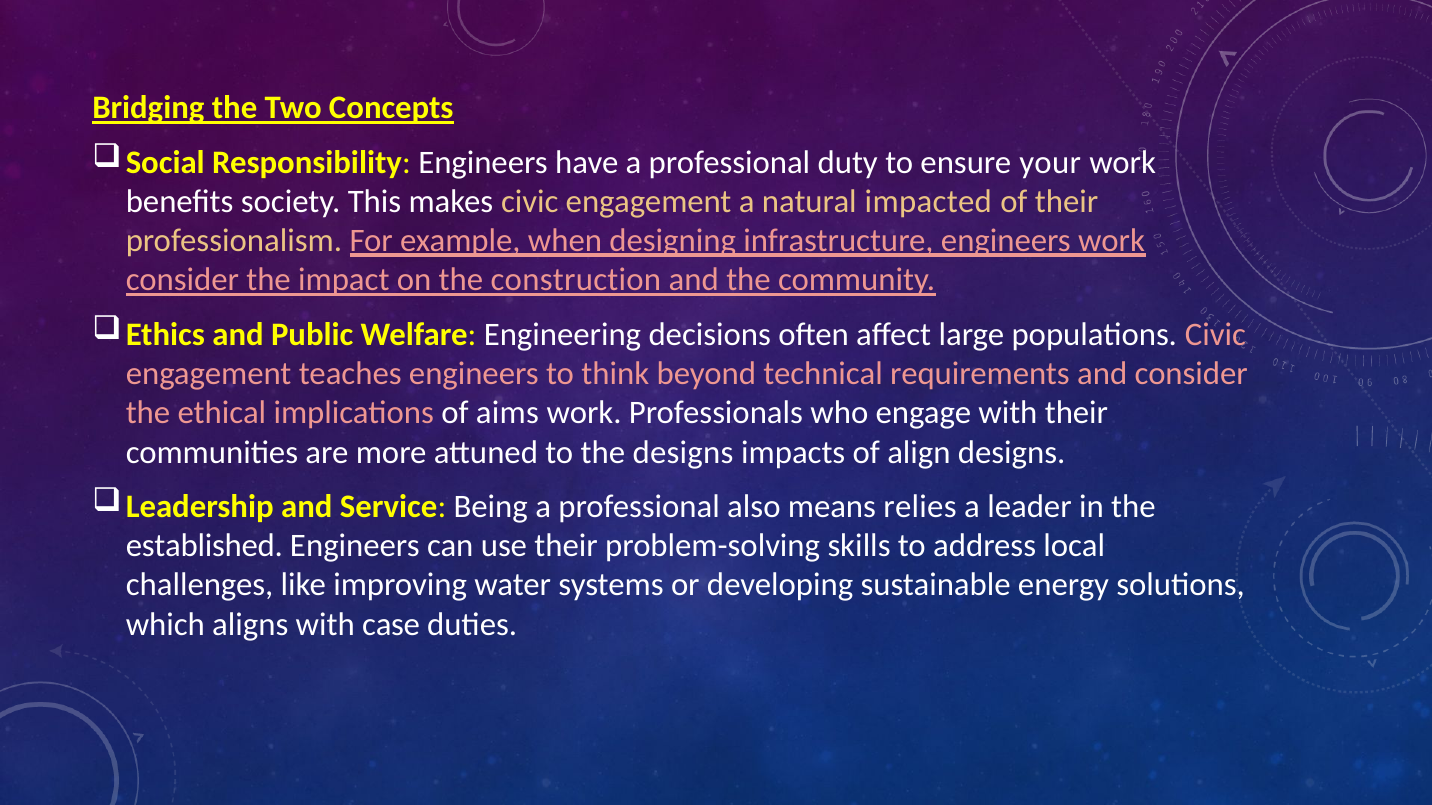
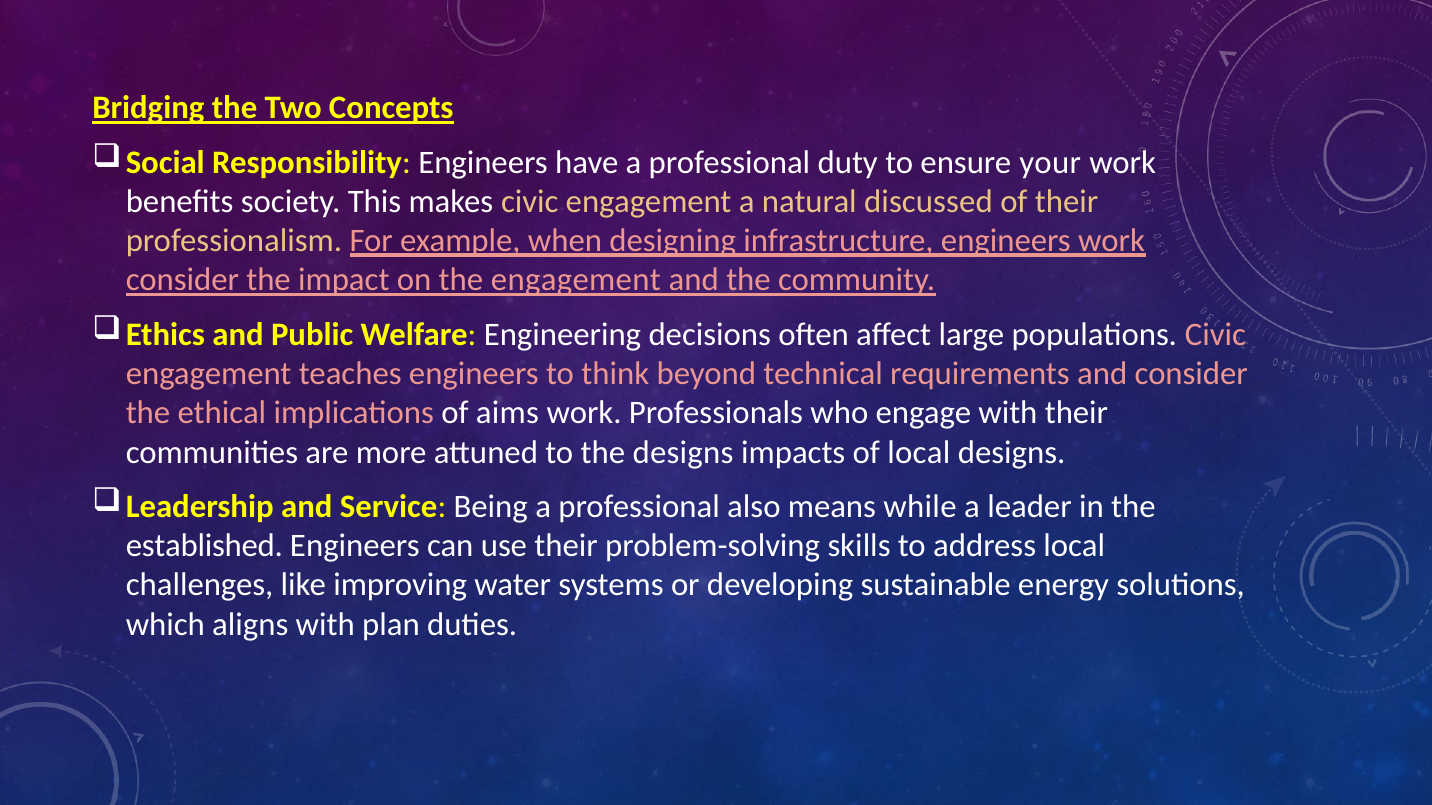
impacted: impacted -> discussed (928, 202)
the construction: construction -> engagement (576, 280)
of align: align -> local (919, 453)
relies: relies -> while (920, 507)
case: case -> plan (391, 625)
